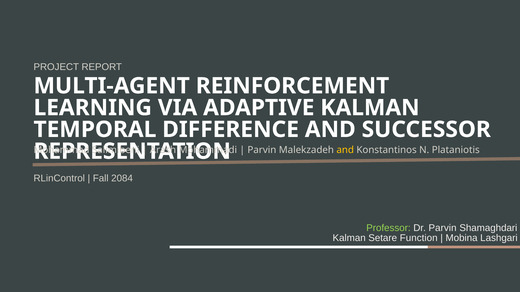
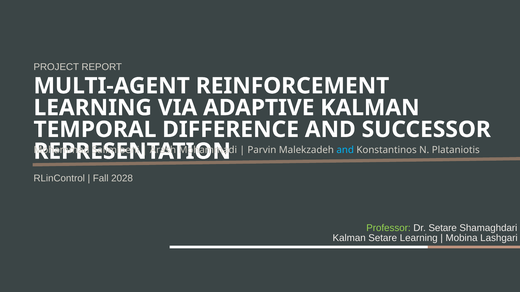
and colour: yellow -> light blue (345, 150)
2084: 2084 -> 2028 (122, 178)
Dr Parvin: Parvin -> Setare (443, 228)
Setare Function: Function -> Learning (419, 238)
